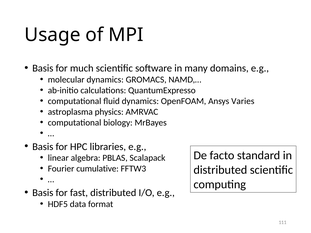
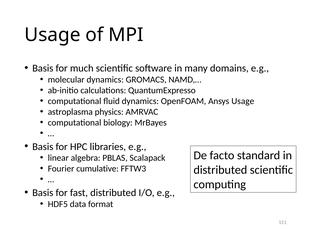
Ansys Varies: Varies -> Usage (243, 101)
